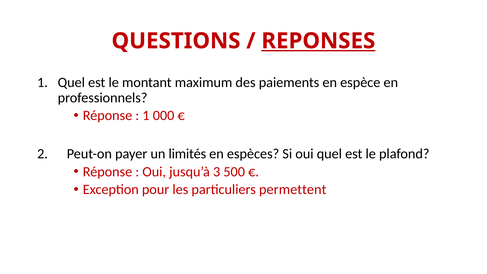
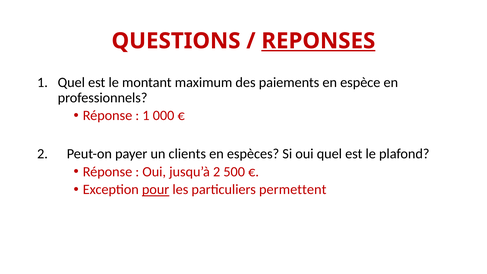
limités: limités -> clients (187, 154)
jusqu’à 3: 3 -> 2 (217, 172)
pour underline: none -> present (156, 190)
